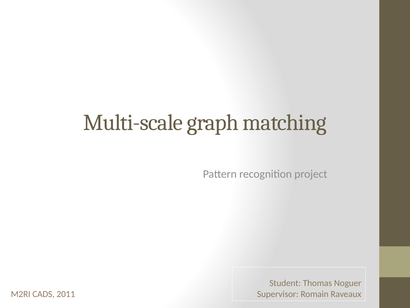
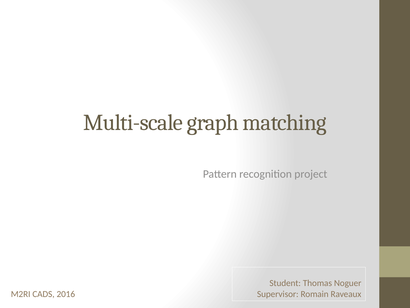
2011: 2011 -> 2016 (66, 294)
